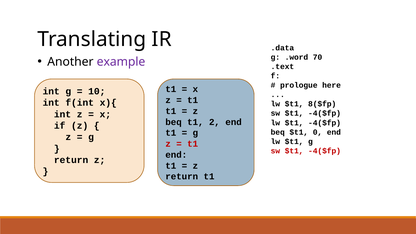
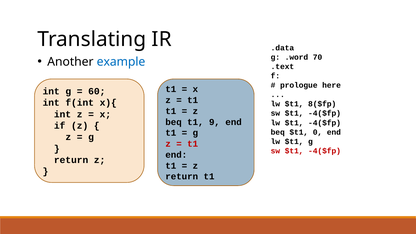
example colour: purple -> blue (121, 62)
10: 10 -> 60 (97, 91)
2: 2 -> 9 (214, 122)
